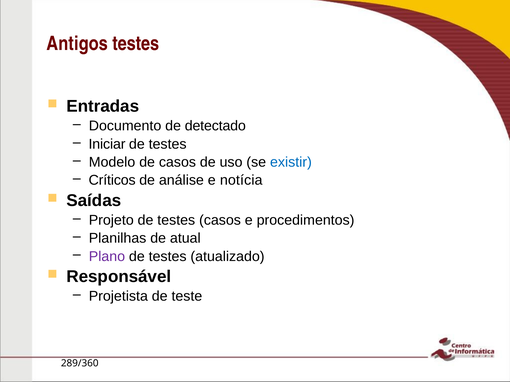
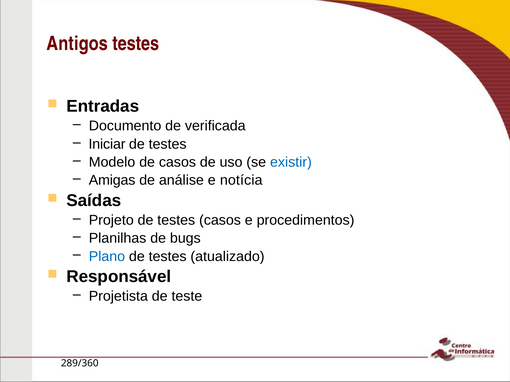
detectado: detectado -> verificada (215, 126)
Críticos: Críticos -> Amigas (112, 181)
atual: atual -> bugs (185, 239)
Plano colour: purple -> blue (107, 257)
